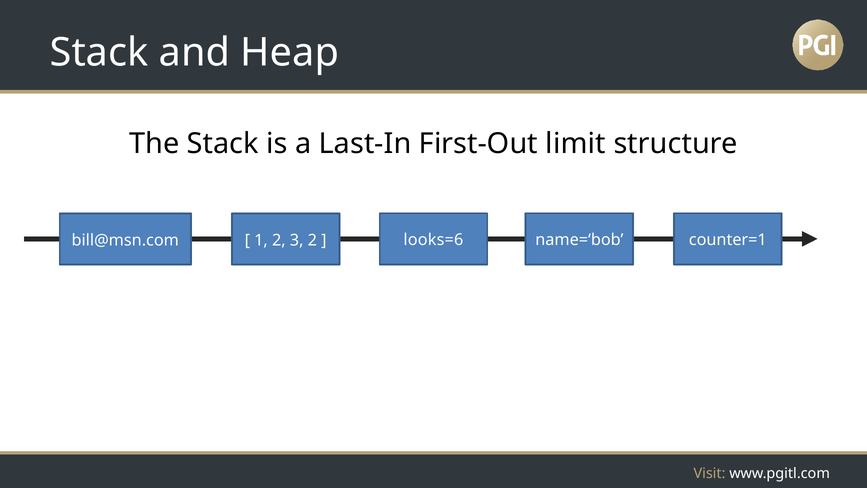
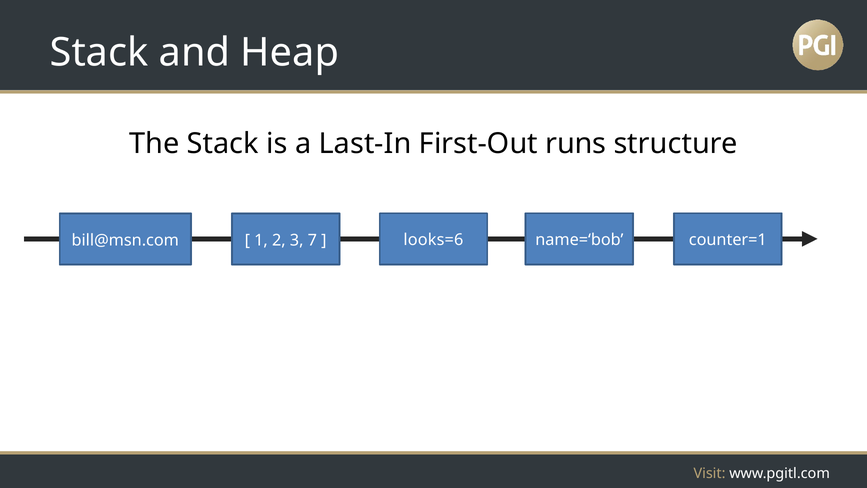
limit: limit -> runs (576, 143)
3 2: 2 -> 7 (312, 240)
